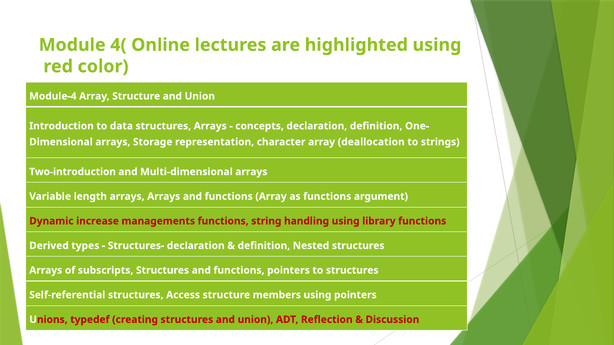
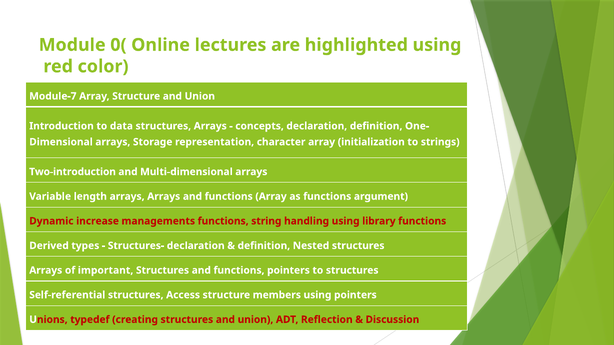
4(: 4( -> 0( (118, 45)
Module-4: Module-4 -> Module-7 (53, 96)
deallocation: deallocation -> initialization (371, 142)
subscripts: subscripts -> important (106, 271)
